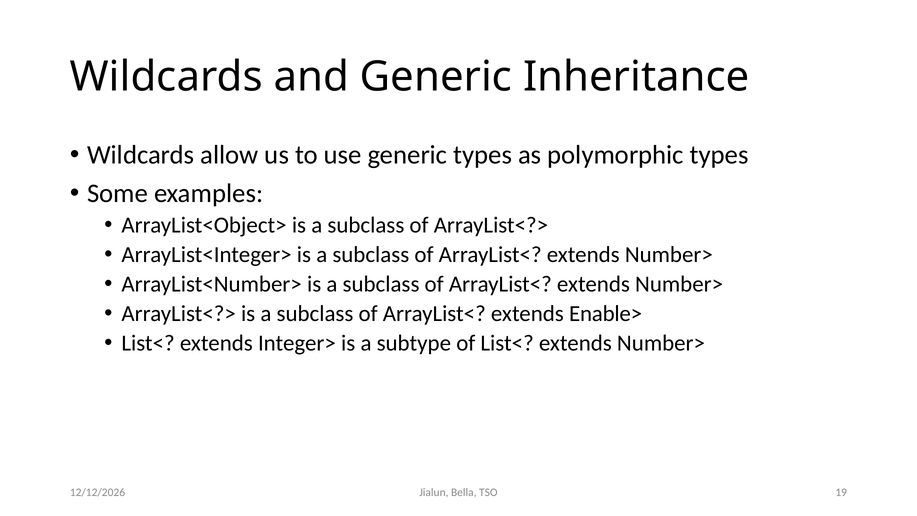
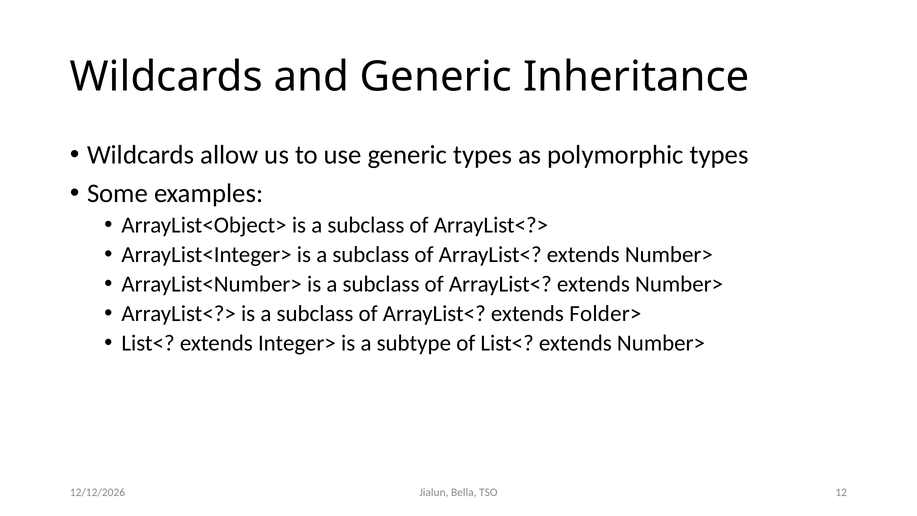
Enable>: Enable> -> Folder> (605, 314)
19: 19 -> 12 (841, 492)
